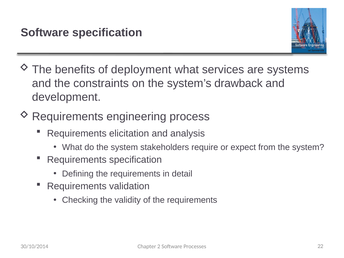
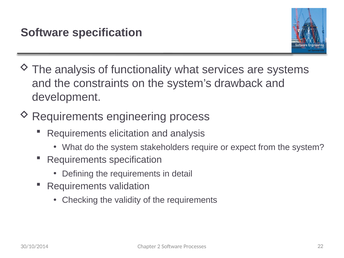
benefits: benefits -> analysis (75, 70)
deployment: deployment -> functionality (141, 70)
